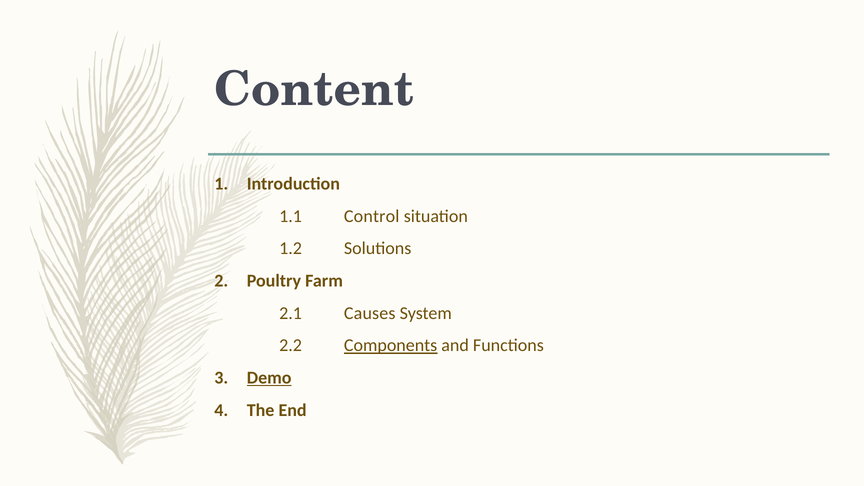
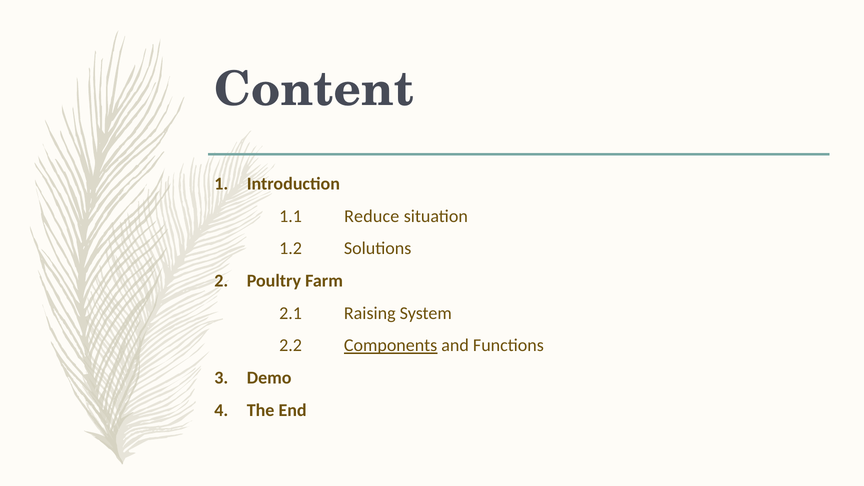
Control: Control -> Reduce (372, 216)
Causes: Causes -> Raising (370, 313)
Demo underline: present -> none (269, 378)
